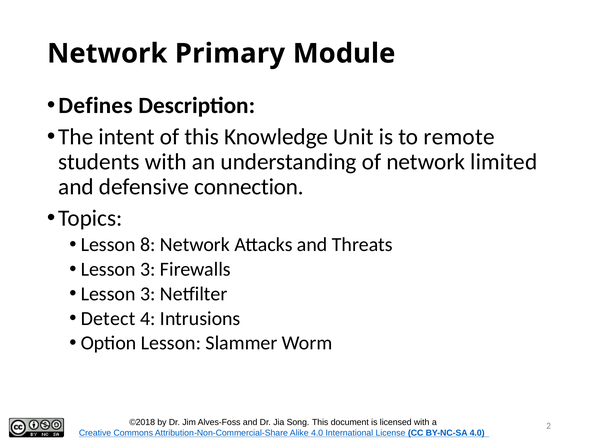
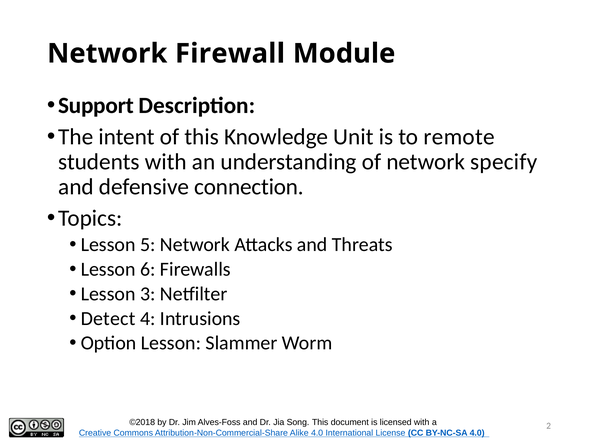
Primary: Primary -> Firewall (230, 54)
Defines: Defines -> Support (96, 106)
limited: limited -> specify (504, 162)
8: 8 -> 5 (148, 245)
3: 3 -> 6 (148, 270)
